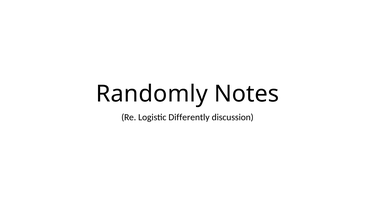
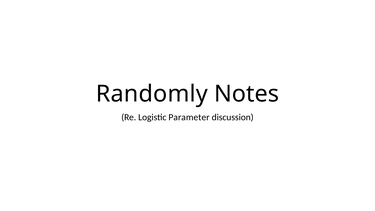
Differently: Differently -> Parameter (189, 117)
